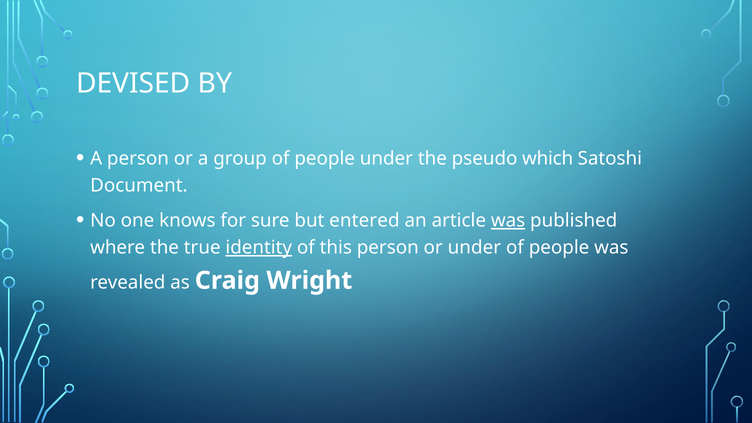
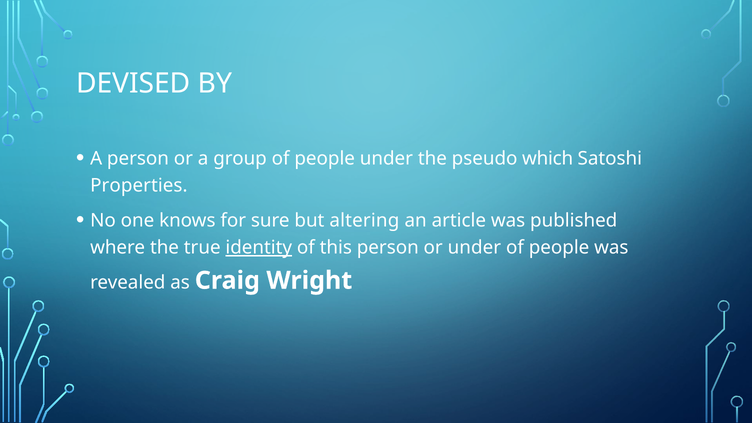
Document: Document -> Properties (139, 186)
entered: entered -> altering (364, 221)
was underline: present -> none (508, 221)
